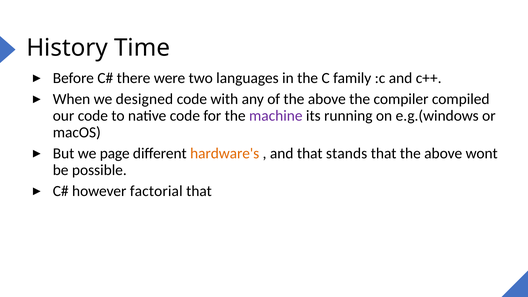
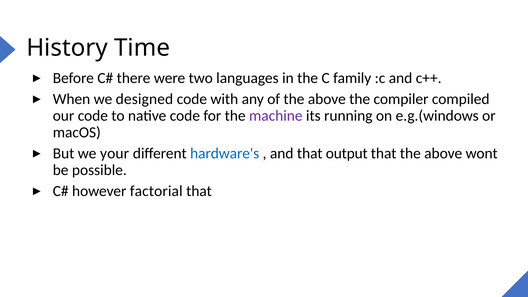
page: page -> your (115, 153)
hardware's colour: orange -> blue (225, 153)
stands: stands -> output (347, 153)
